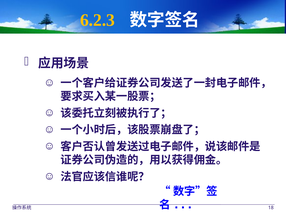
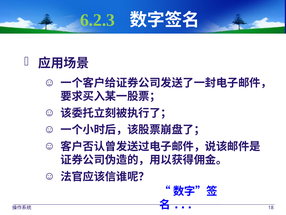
6.2.3 colour: yellow -> light green (97, 20)
